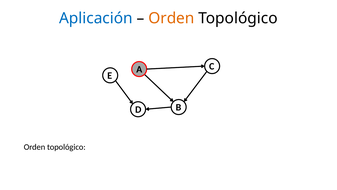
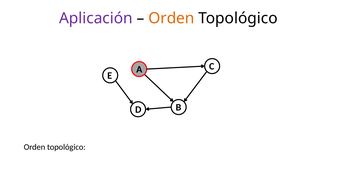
Aplicación colour: blue -> purple (96, 18)
